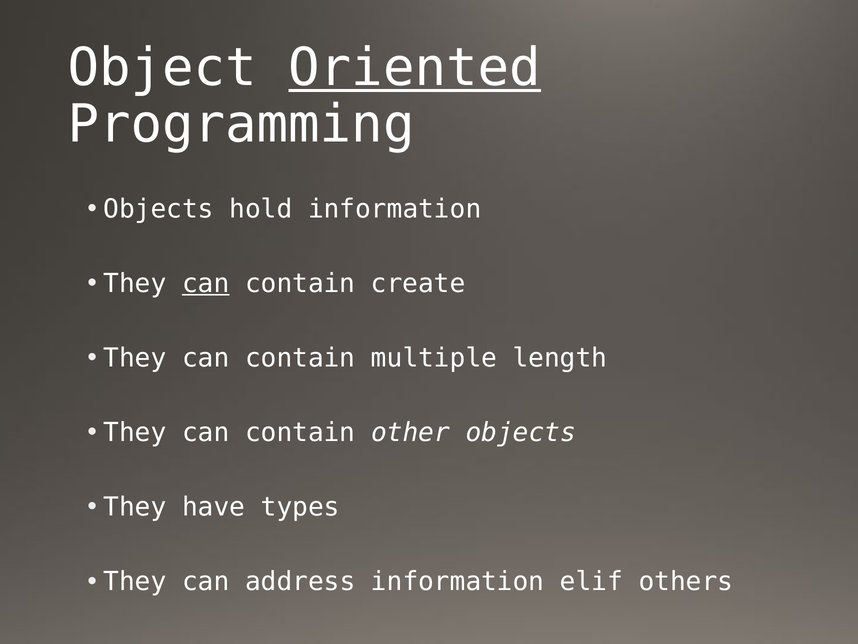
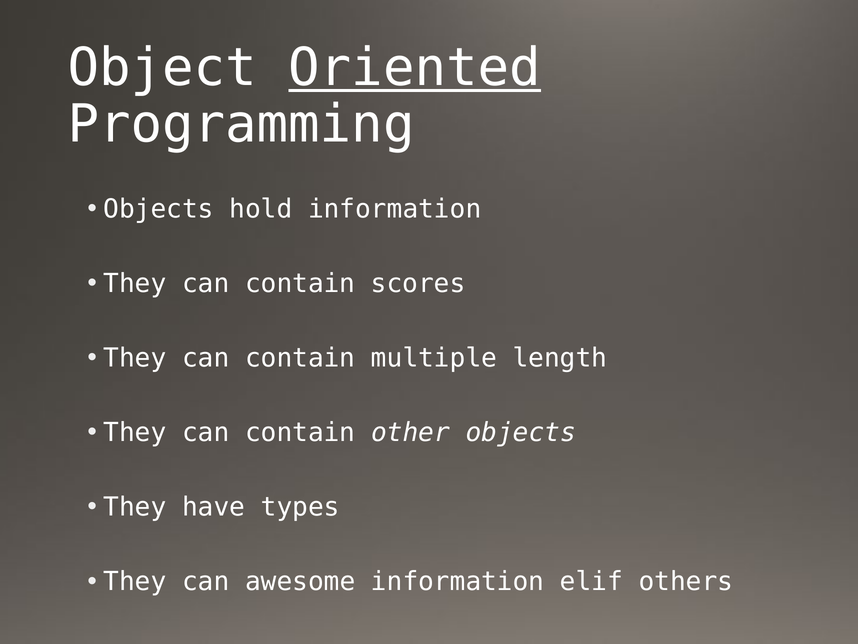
can underline: present -> none (206, 283)
create: create -> scores (418, 283)
address: address -> awesome (300, 581)
